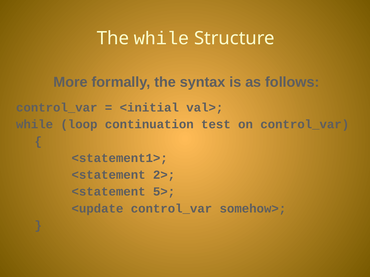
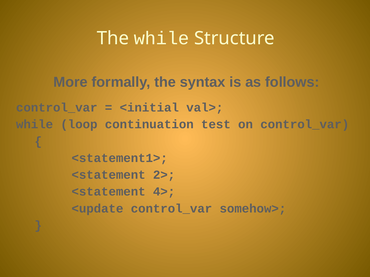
5>: 5> -> 4> (164, 192)
